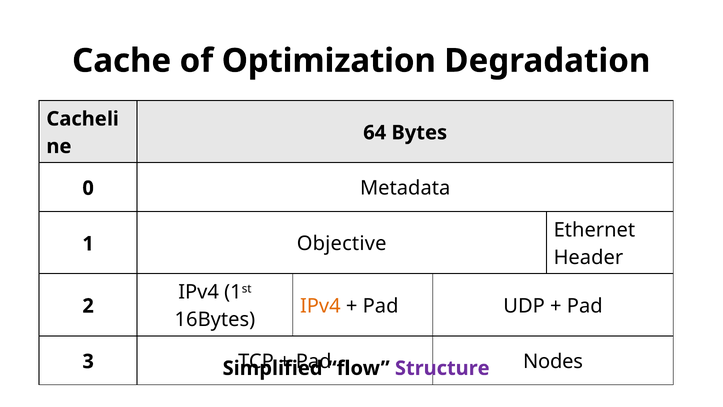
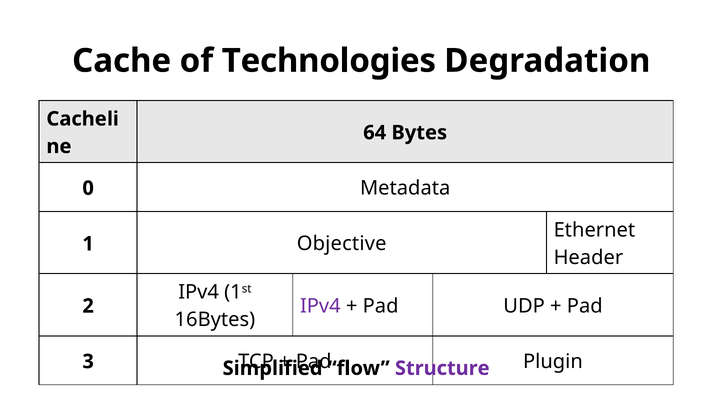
Optimization: Optimization -> Technologies (329, 61)
IPv4 colour: orange -> purple (320, 306)
Nodes: Nodes -> Plugin (553, 361)
